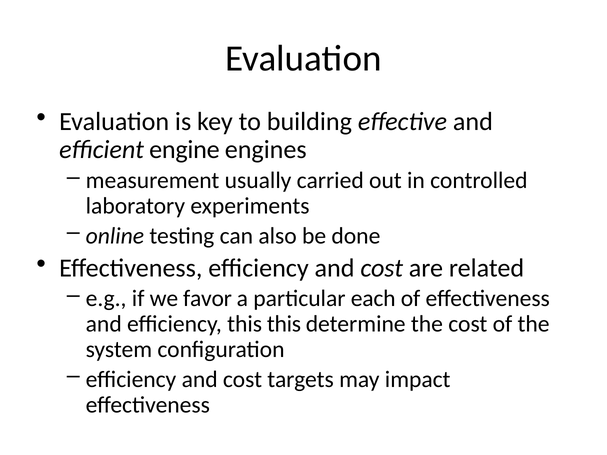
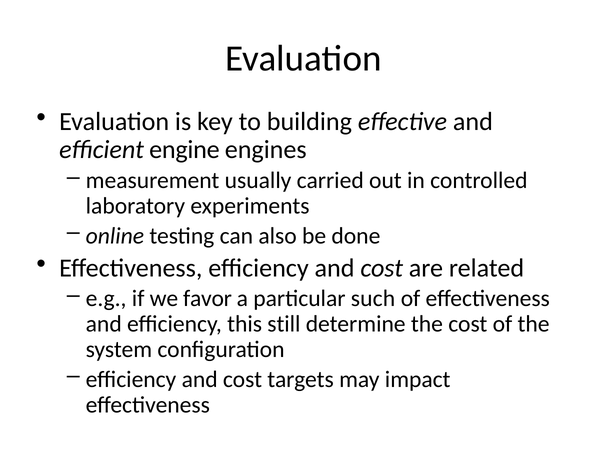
each: each -> such (373, 299)
this this: this -> still (284, 324)
